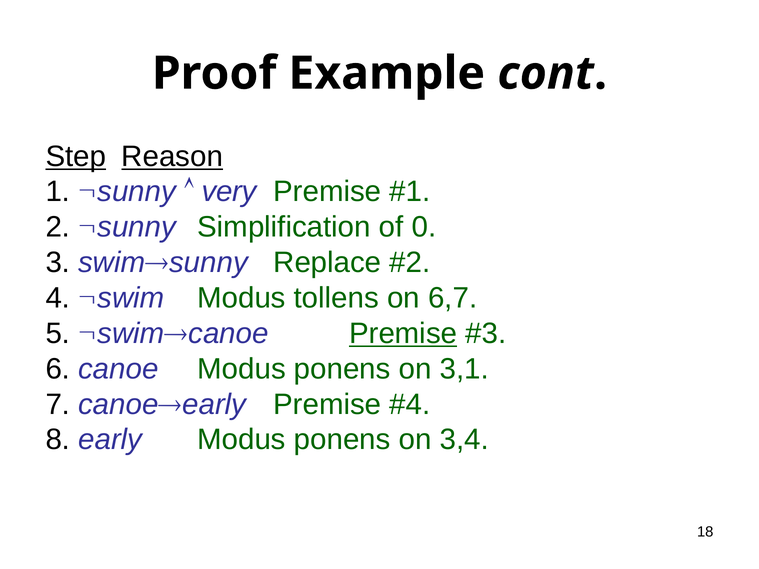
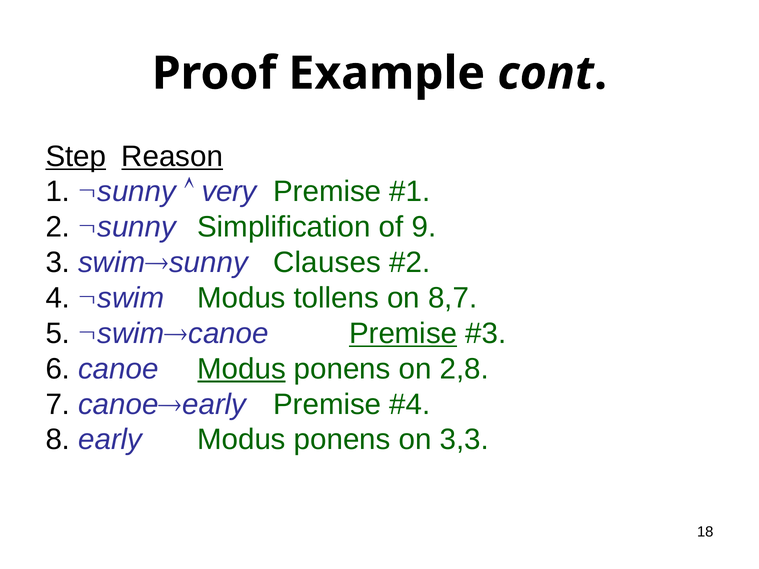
0: 0 -> 9 (424, 227)
Replace: Replace -> Clauses (327, 263)
6,7: 6,7 -> 8,7 (453, 298)
Modus underline: none -> present (242, 369)
3,1: 3,1 -> 2,8 (464, 369)
3,4: 3,4 -> 3,3 (464, 440)
